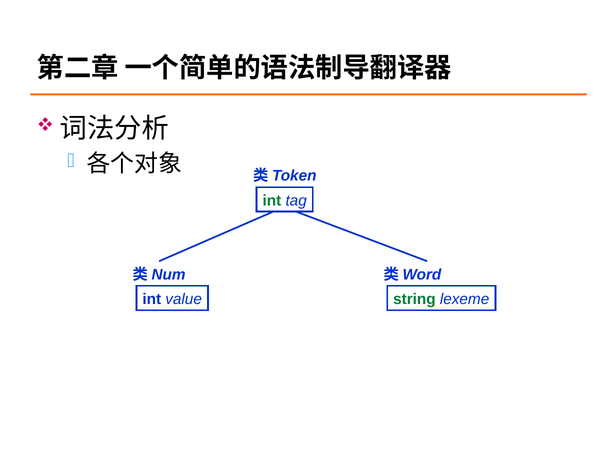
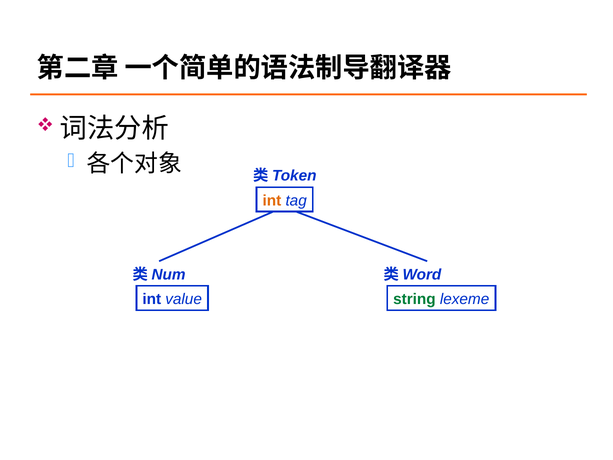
int colour: green -> orange (272, 200)
